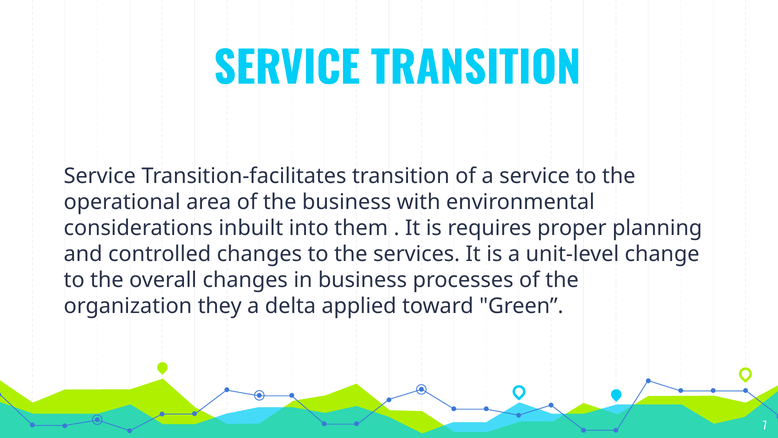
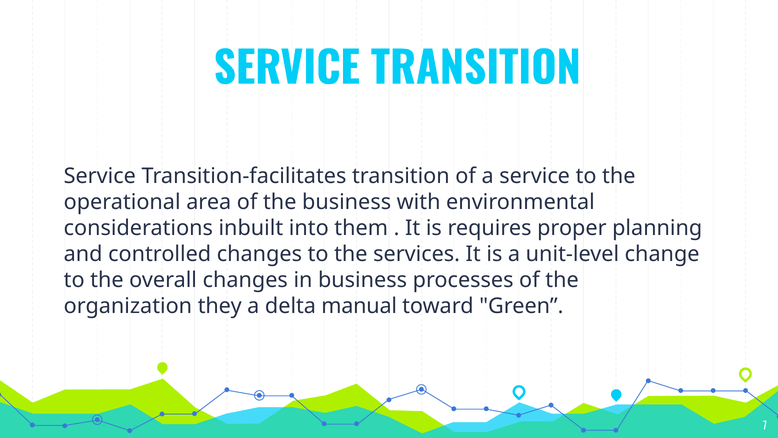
applied: applied -> manual (359, 306)
